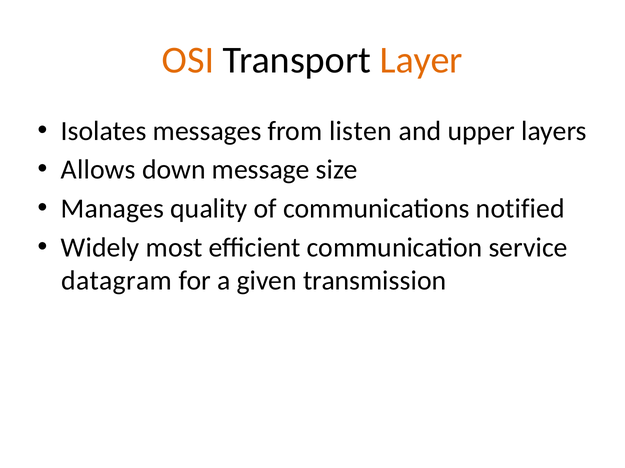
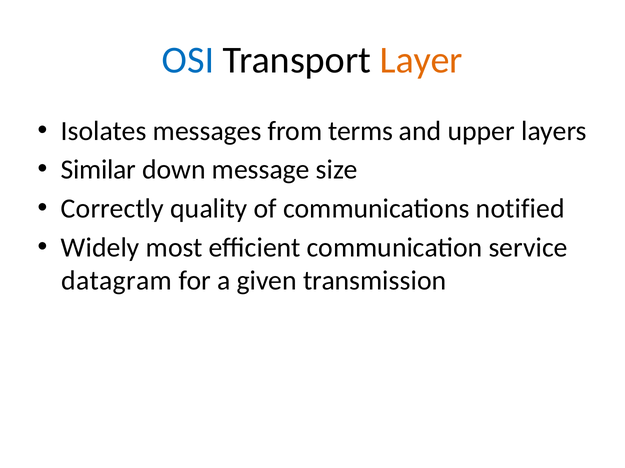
OSI colour: orange -> blue (188, 61)
listen: listen -> terms (361, 131)
Allows: Allows -> Similar (98, 170)
Manages: Manages -> Correctly (112, 209)
